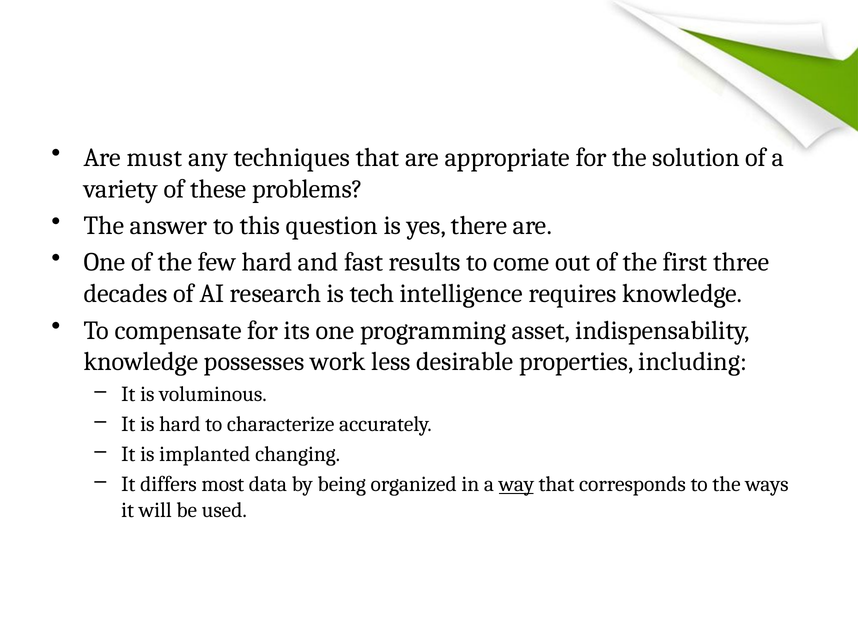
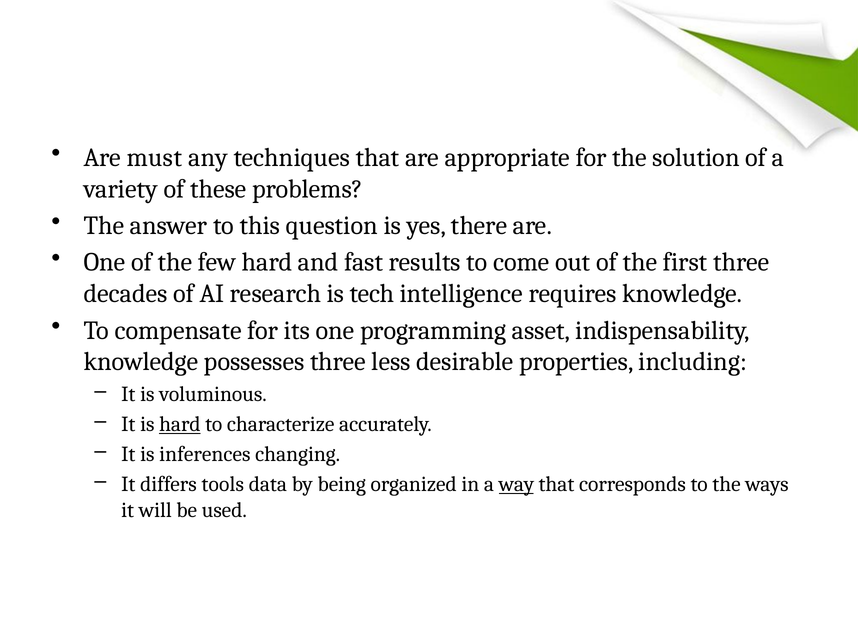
possesses work: work -> three (338, 362)
hard underline: none -> present (180, 425)
implanted: implanted -> inferences (205, 455)
most: most -> tools (223, 485)
